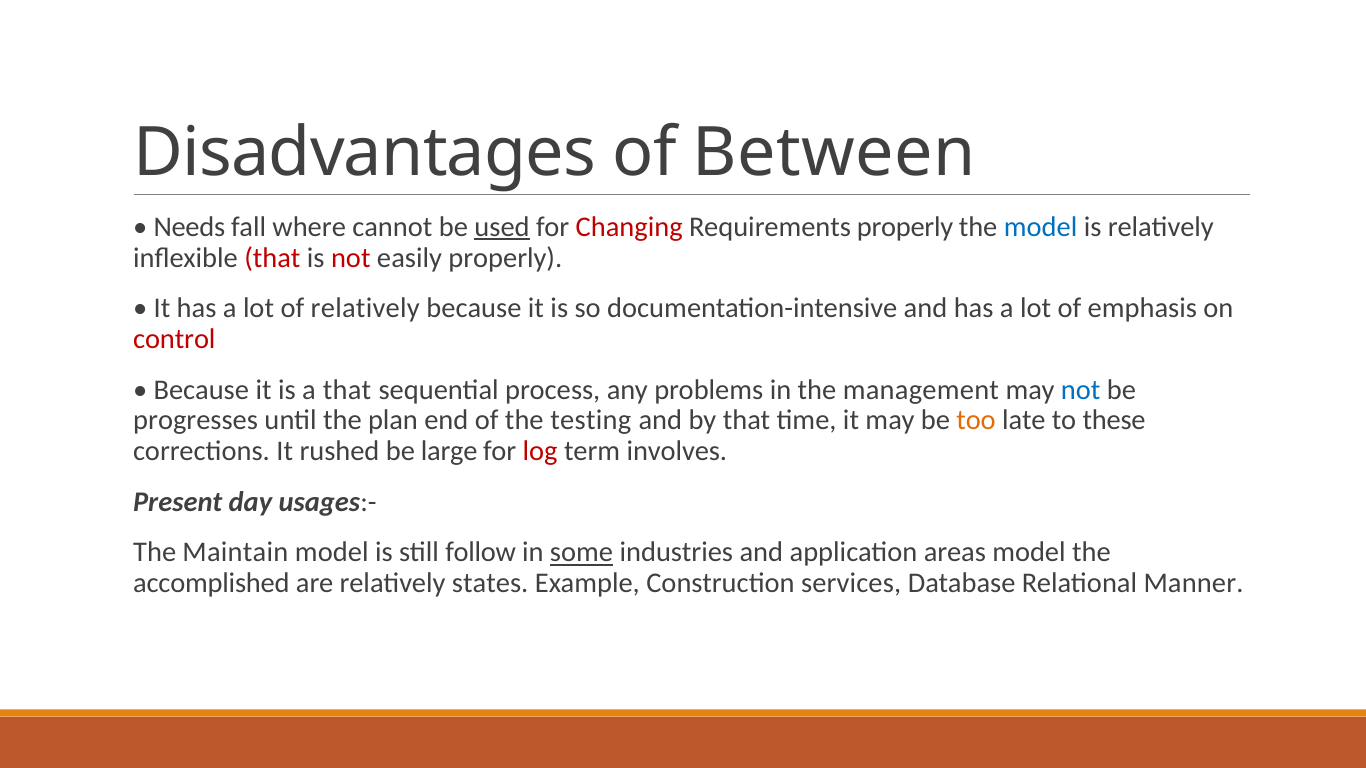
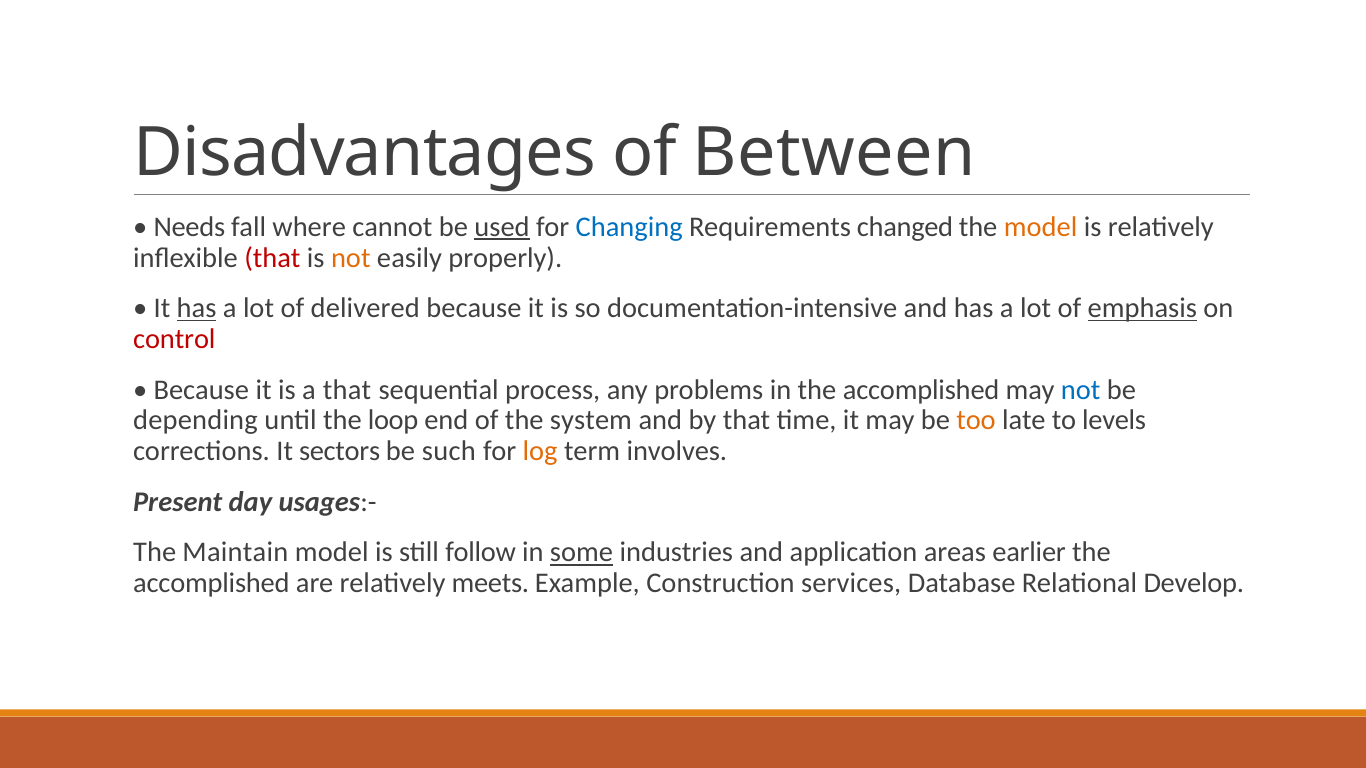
Changing colour: red -> blue (629, 227)
Requirements properly: properly -> changed (905, 227)
model colour: blue -> orange (1041, 227)
not colour: red -> orange (351, 258)
has underline: none -> present (197, 309)
of relatively: relatively -> delivered (365, 309)
emphasis underline: none -> present (1142, 309)
in the management: management -> accomplished (921, 390)
progresses: progresses -> depending (195, 421)
plan: plan -> loop (393, 421)
testing: testing -> system (591, 421)
these: these -> levels (1114, 421)
rushed: rushed -> sectors (340, 451)
large: large -> such (449, 451)
log colour: red -> orange (540, 451)
areas model: model -> earlier (1029, 553)
states: states -> meets (490, 583)
Manner: Manner -> Develop (1194, 583)
